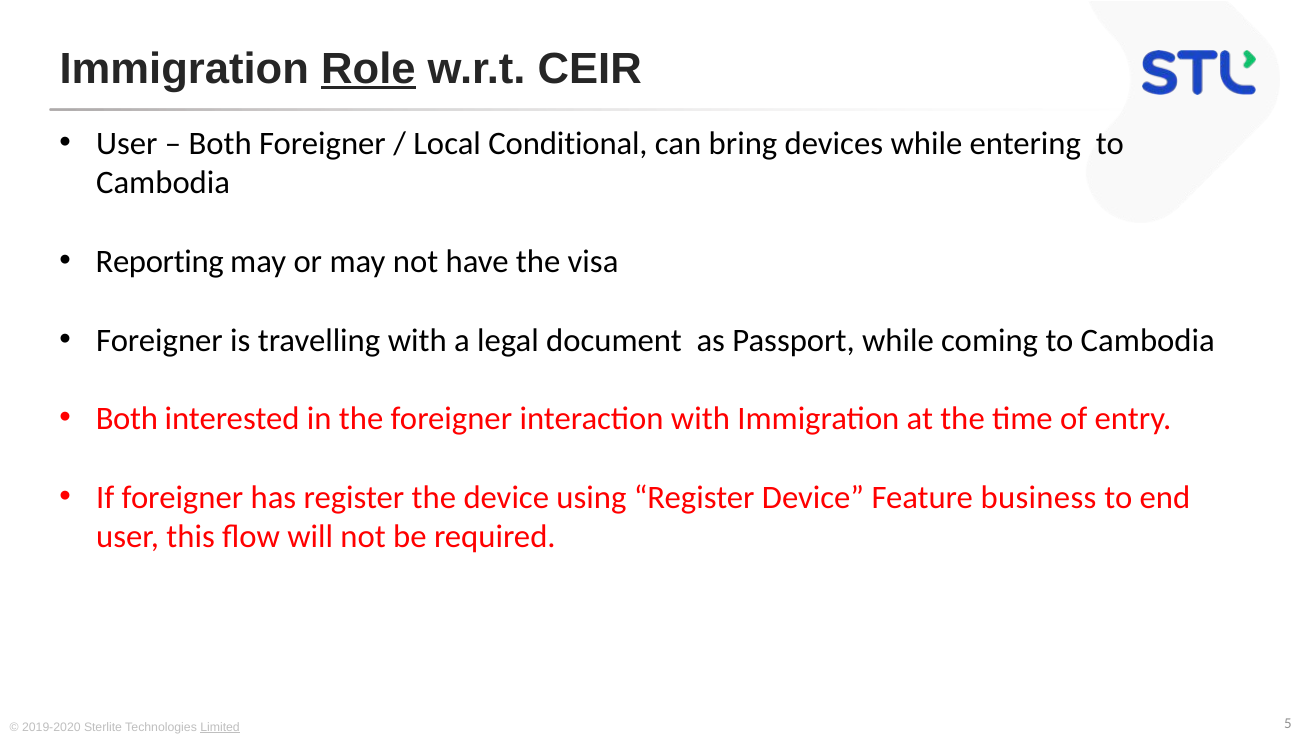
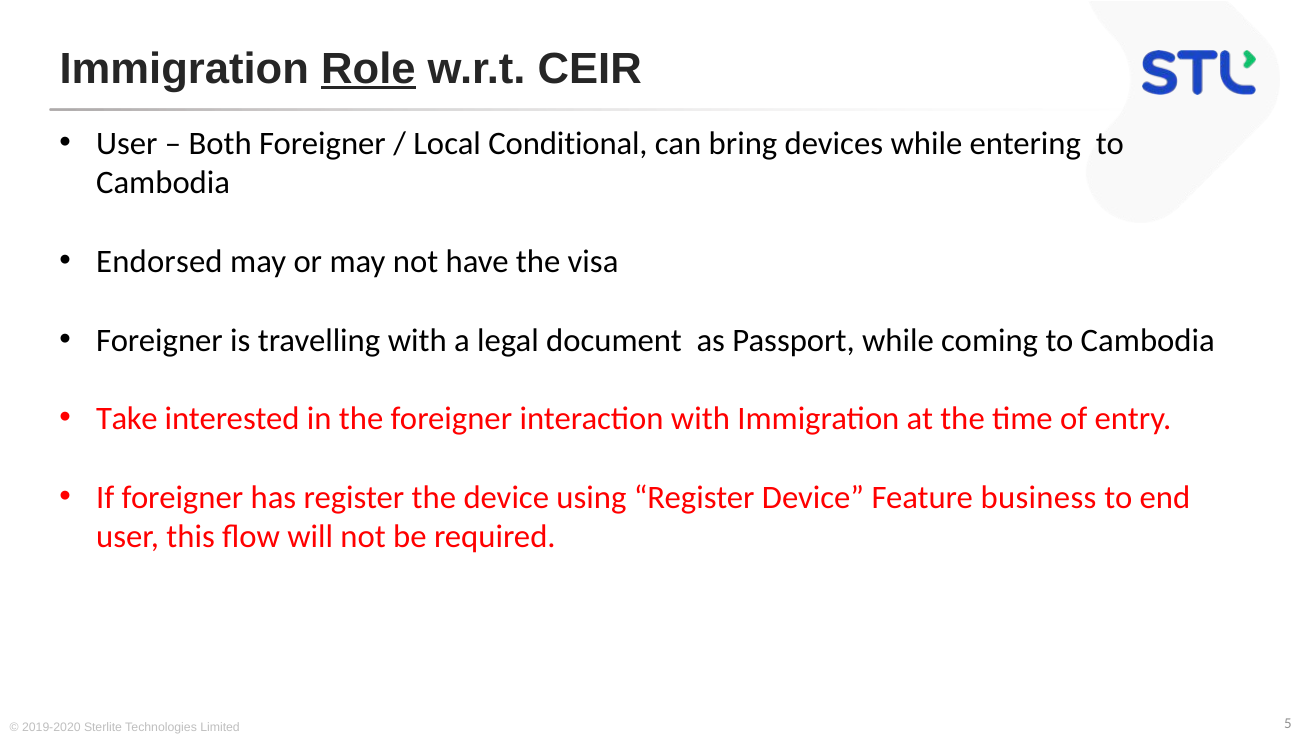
Reporting: Reporting -> Endorsed (159, 262)
Both: Both -> Take (127, 419)
Limited underline: present -> none (220, 727)
